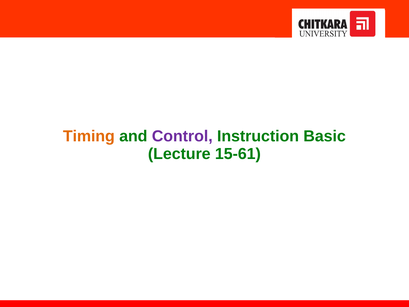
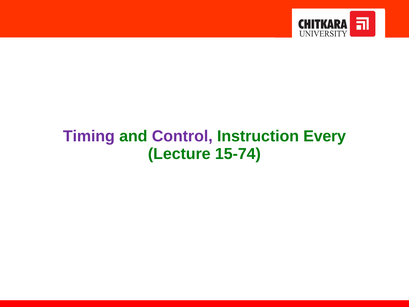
Timing colour: orange -> purple (89, 136)
Basic: Basic -> Every (325, 136)
15-61: 15-61 -> 15-74 (238, 154)
